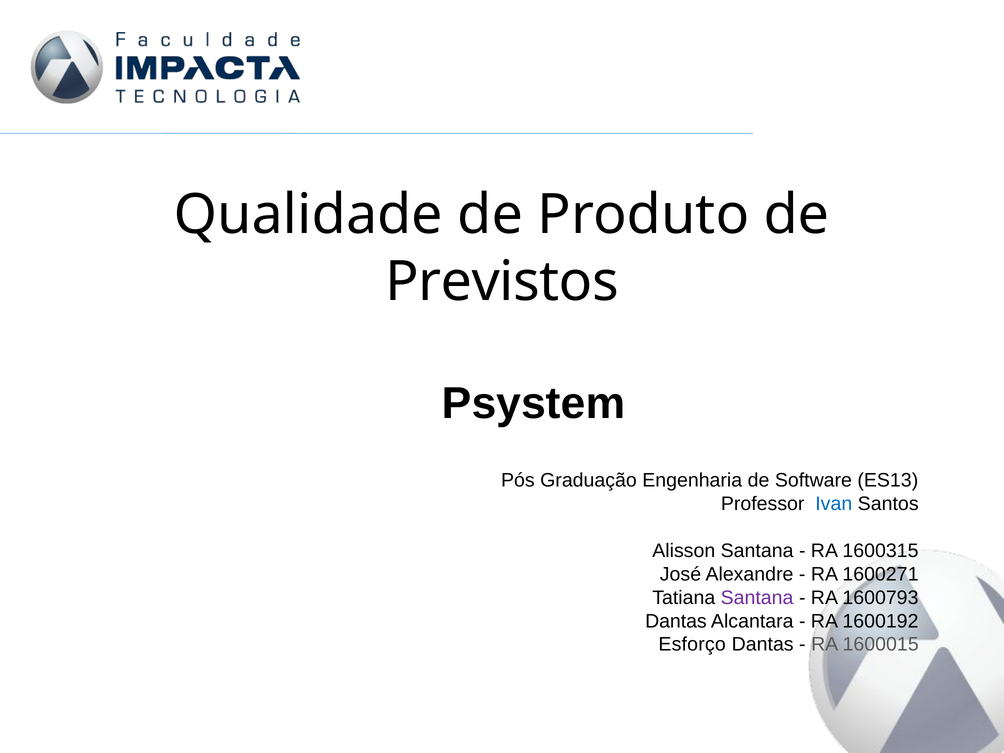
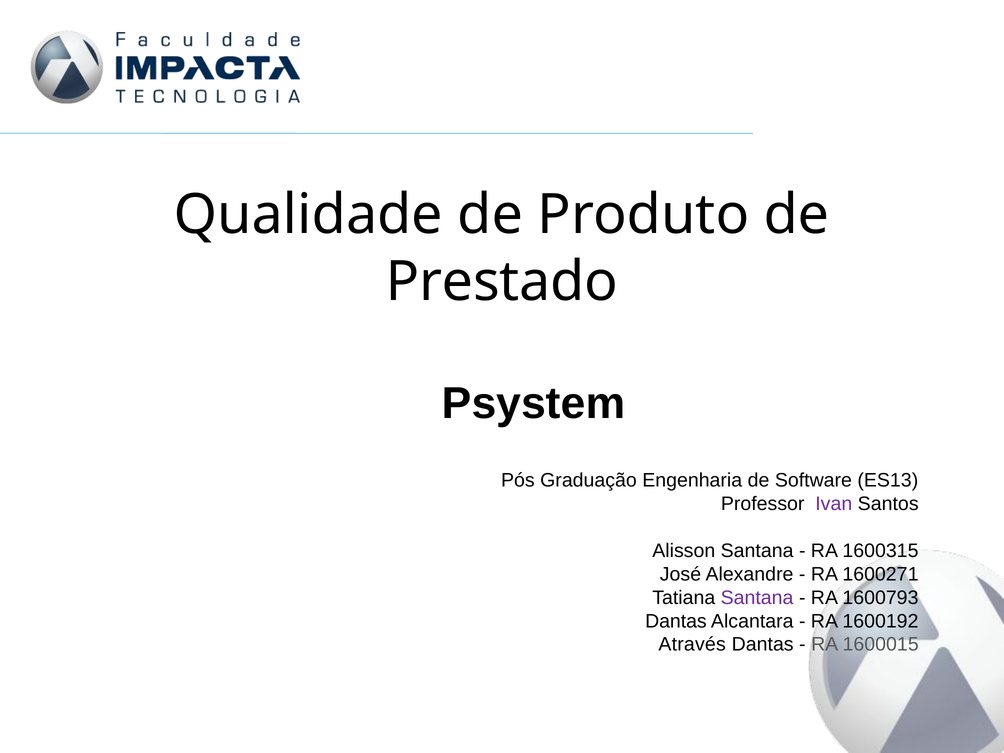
Previstos: Previstos -> Prestado (502, 282)
Ivan colour: blue -> purple (834, 504)
Esforço: Esforço -> Através (692, 644)
